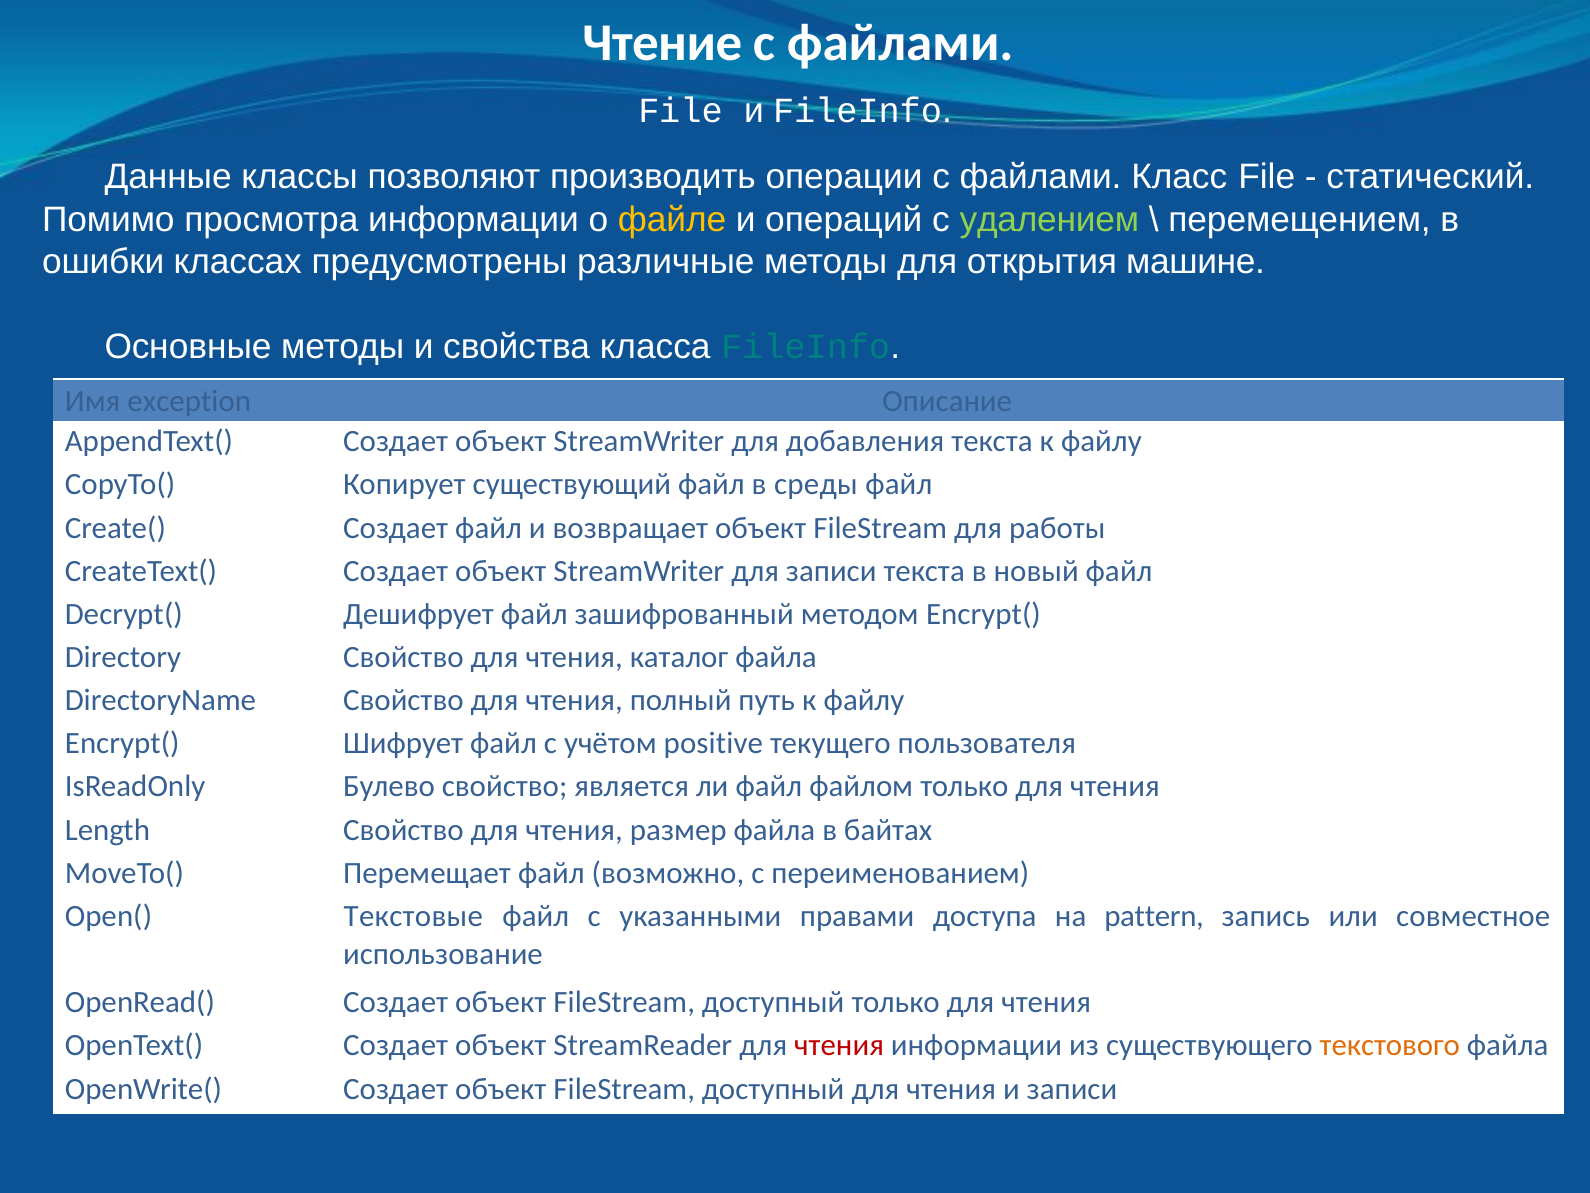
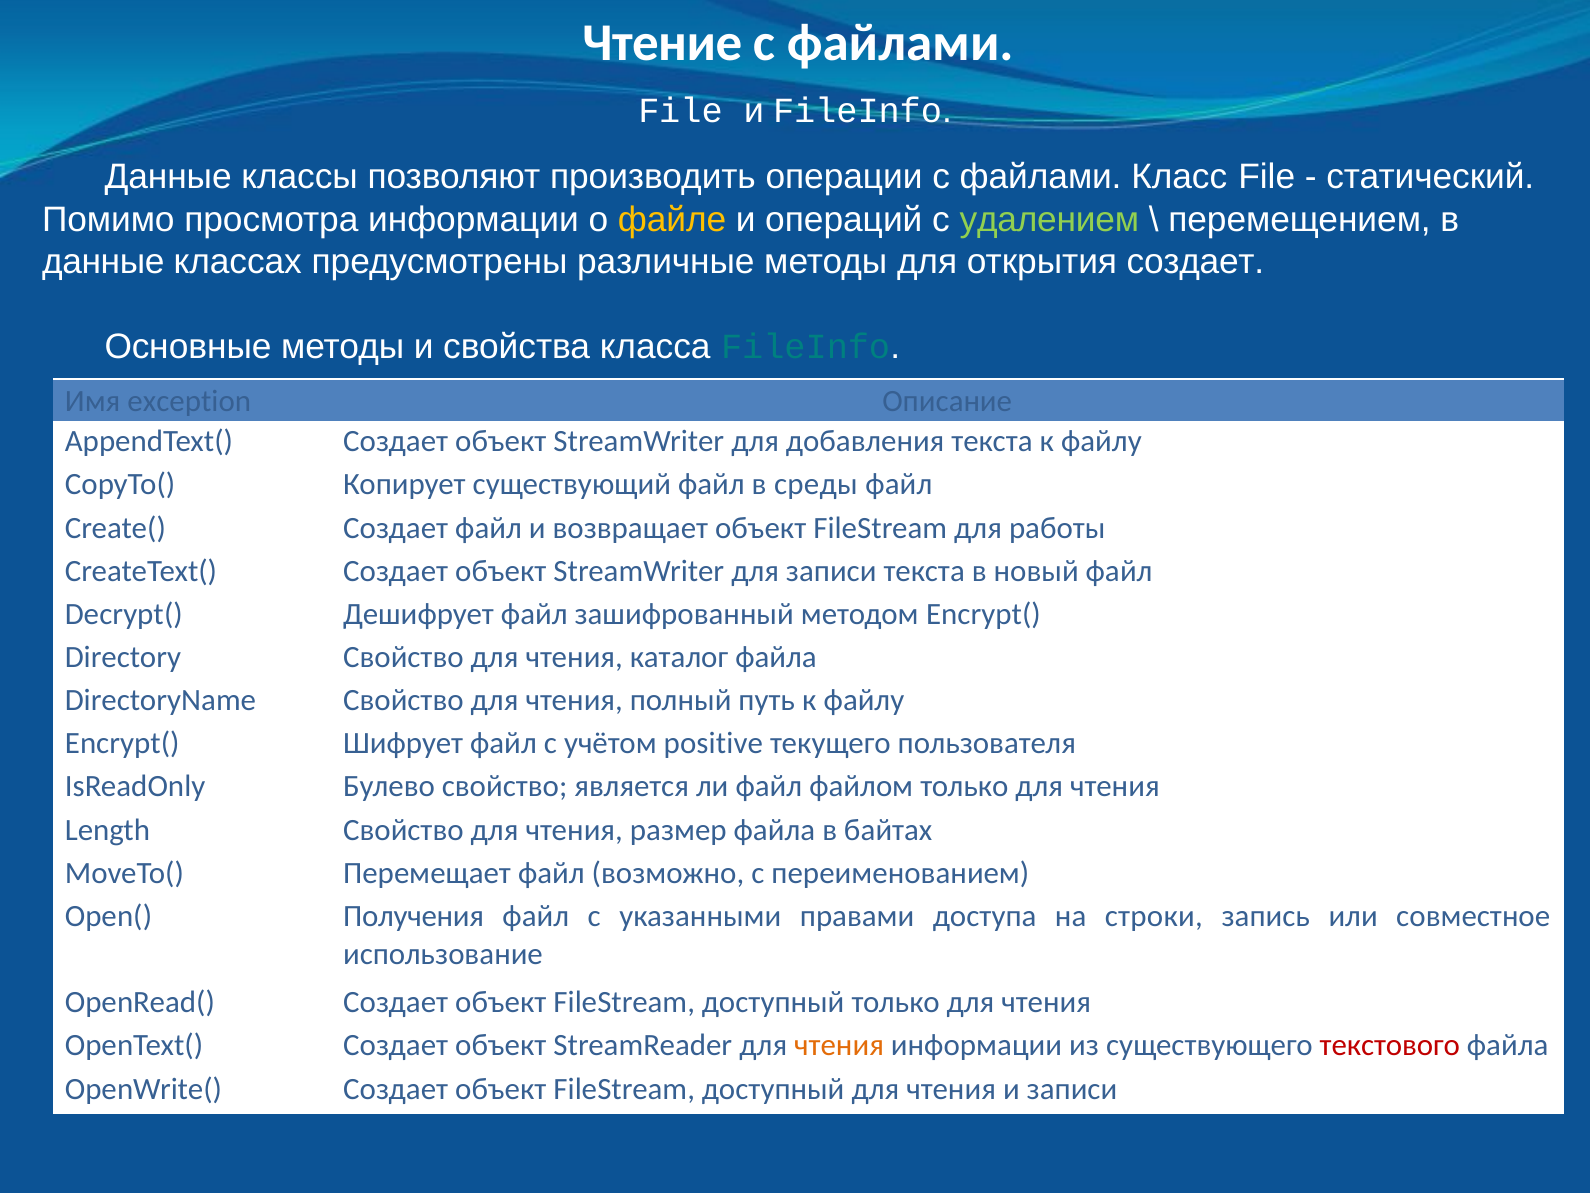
ошибки: ошибки -> данные (103, 262)
открытия машине: машине -> создает (1195, 262)
Текстовые: Текстовые -> Получения (414, 916)
pattern: pattern -> строки (1154, 916)
чтения colour: red -> orange (839, 1045)
текстового colour: orange -> red (1390, 1045)
